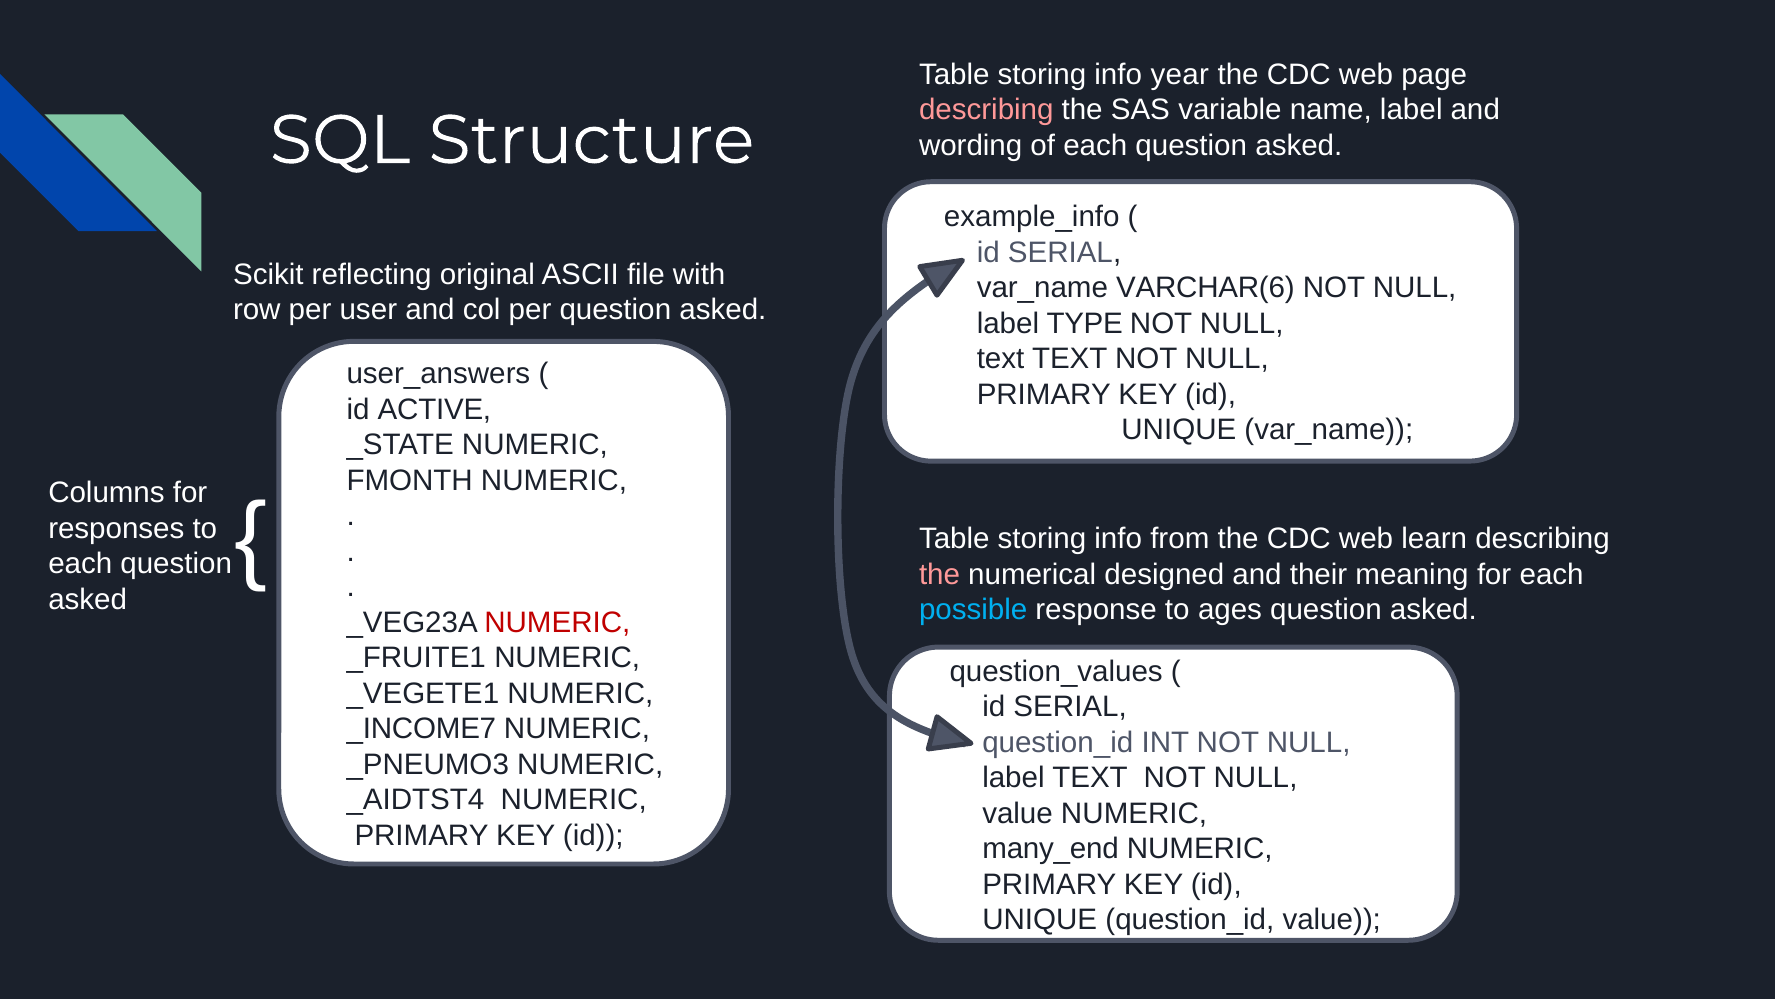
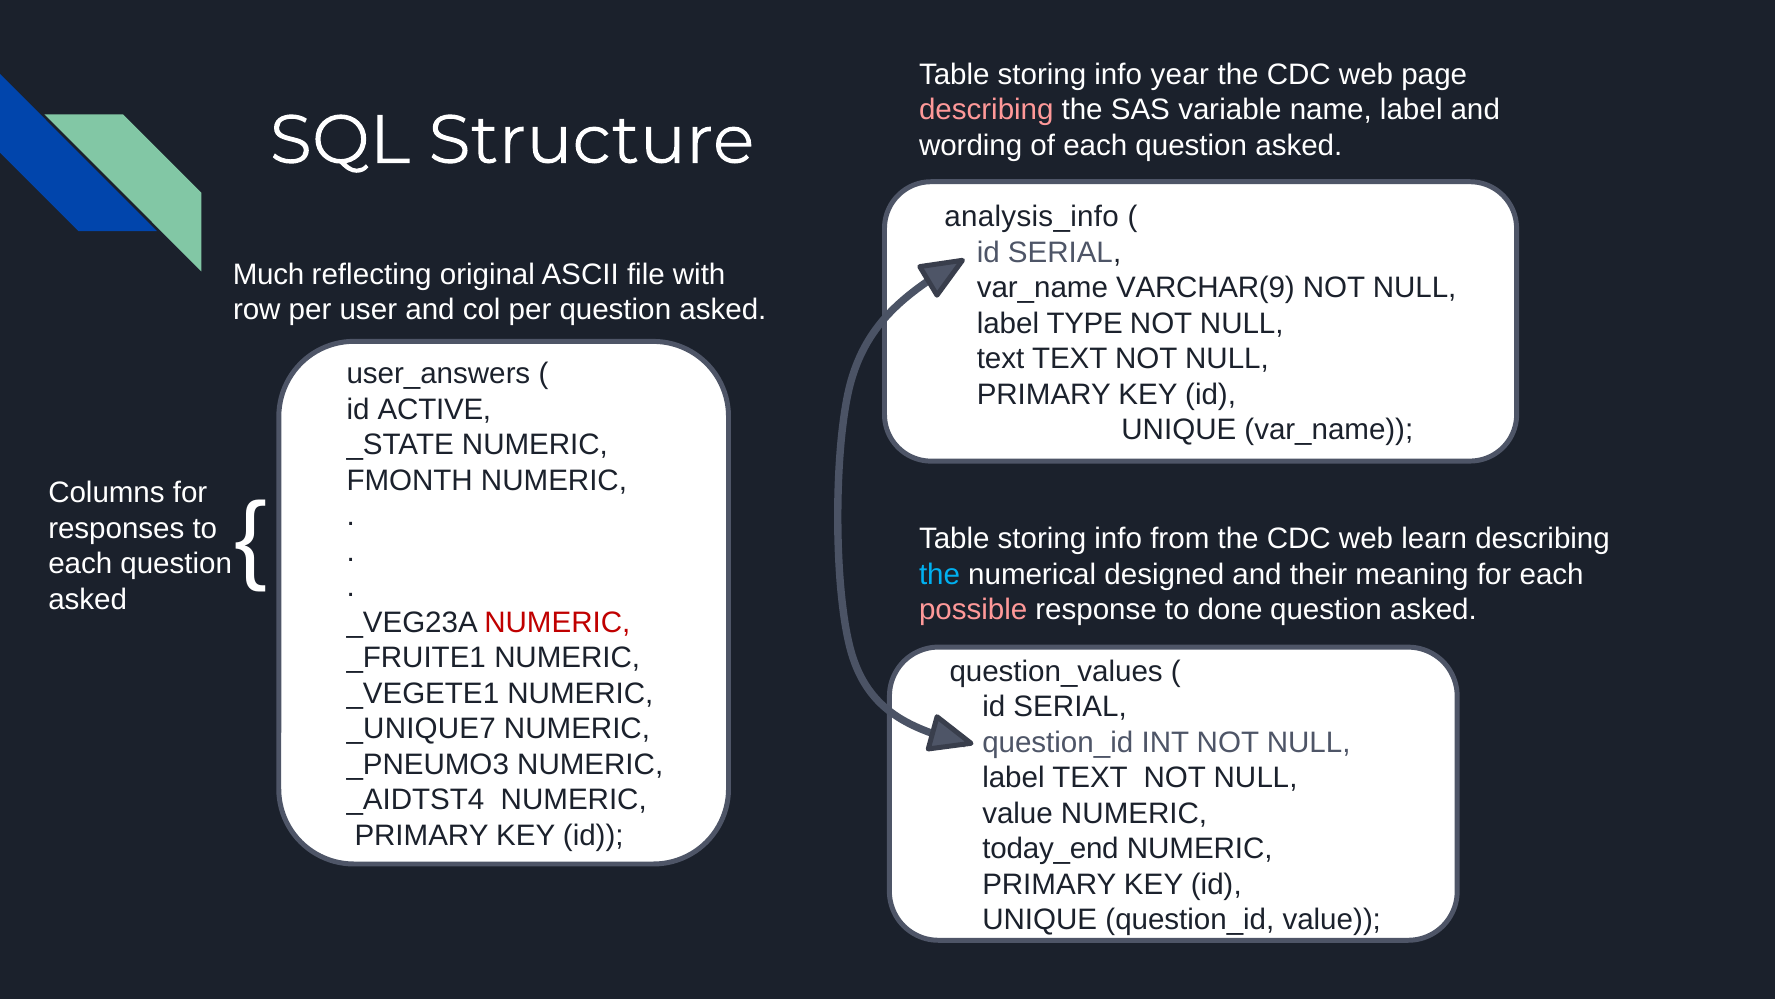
example_info: example_info -> analysis_info (1032, 217)
Scikit: Scikit -> Much (269, 274)
VARCHAR(6: VARCHAR(6 -> VARCHAR(9 (1205, 288)
the colour: pink -> light blue (939, 574)
possible colour: light blue -> pink (973, 610)
ages: ages -> done (1230, 610)
_INCOME7: _INCOME7 -> _UNIQUE7 (421, 729)
many_end: many_end -> today_end (1051, 849)
